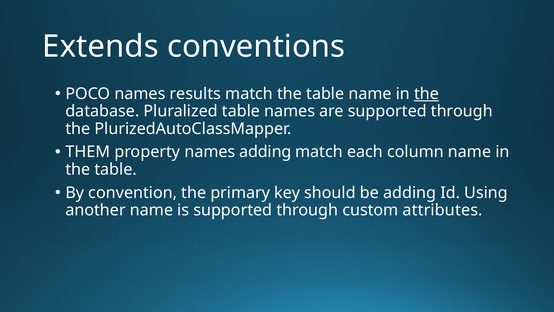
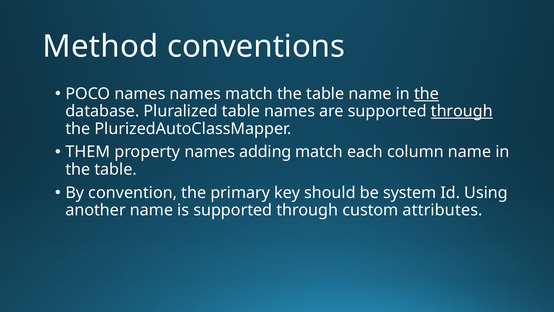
Extends: Extends -> Method (100, 47)
names results: results -> names (195, 94)
through underline: none -> present (462, 111)
be adding: adding -> system (410, 192)
